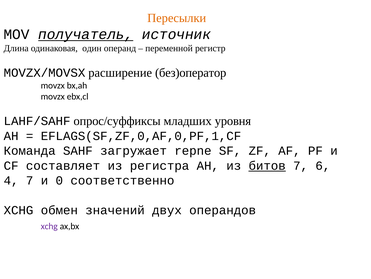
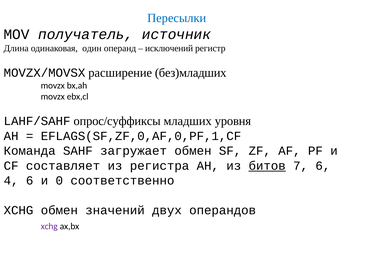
Пересылки colour: orange -> blue (177, 18)
получатель underline: present -> none (86, 34)
переменной: переменной -> исключений (169, 48)
без)оператор: без)оператор -> без)младших (191, 72)
загружает repne: repne -> обмен (193, 150)
4 7: 7 -> 6 (30, 180)
